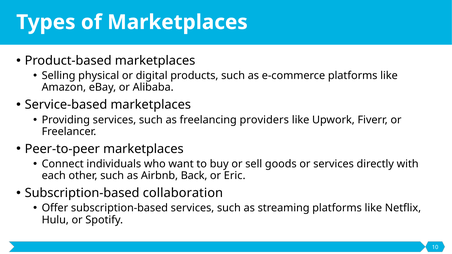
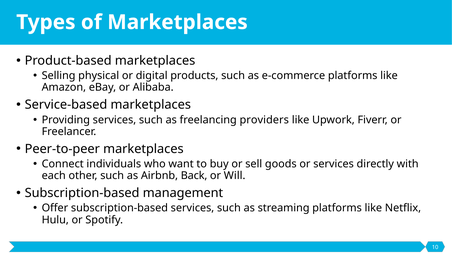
Eric: Eric -> Will (235, 176)
collaboration: collaboration -> management (183, 193)
